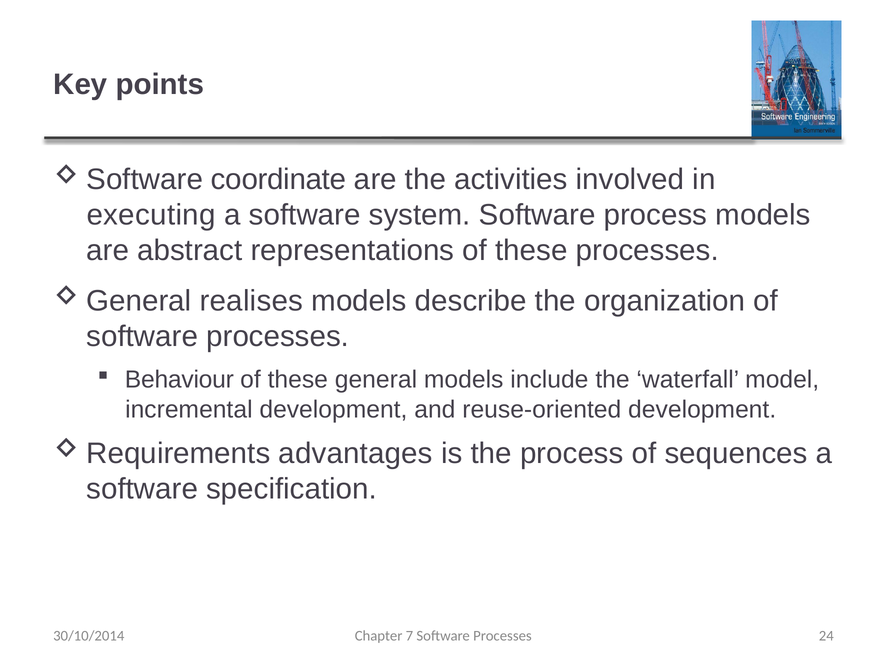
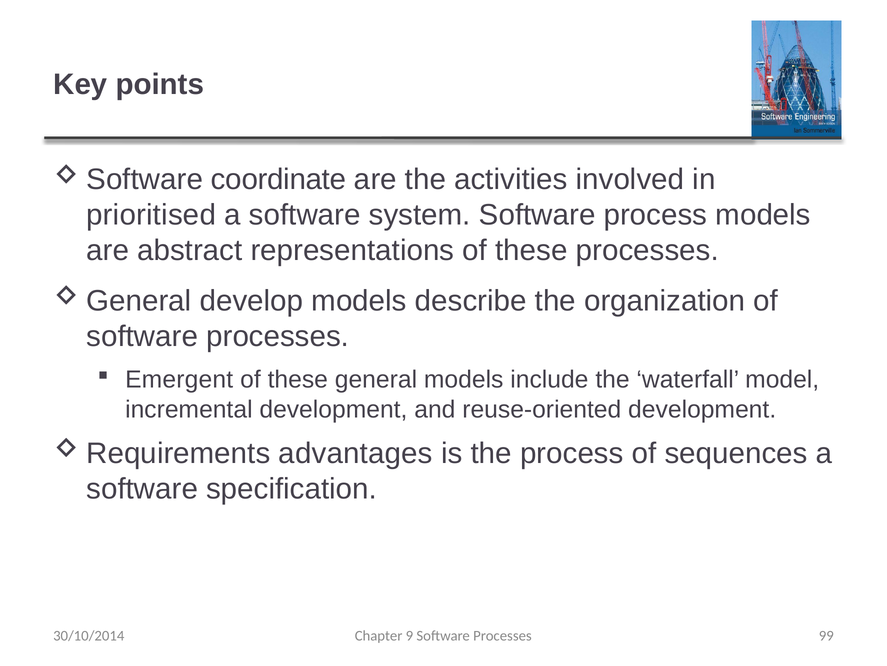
executing: executing -> prioritised (151, 215)
realises: realises -> develop (251, 301)
Behaviour: Behaviour -> Emergent (179, 379)
7: 7 -> 9 (409, 635)
24: 24 -> 99 (826, 635)
